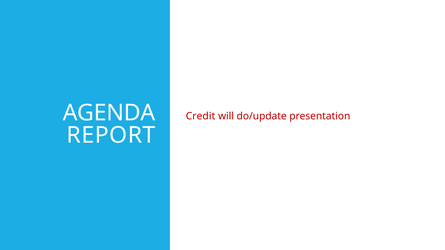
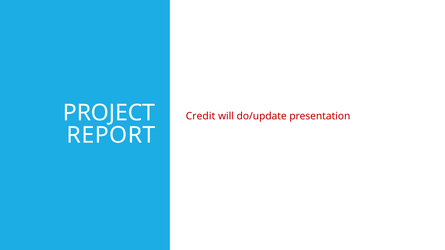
AGENDA: AGENDA -> PROJECT (109, 113)
